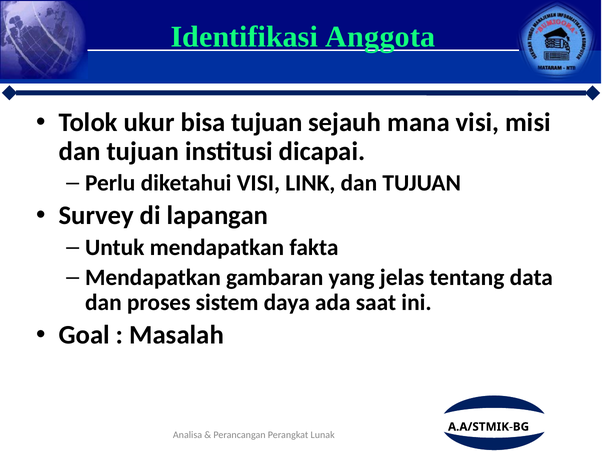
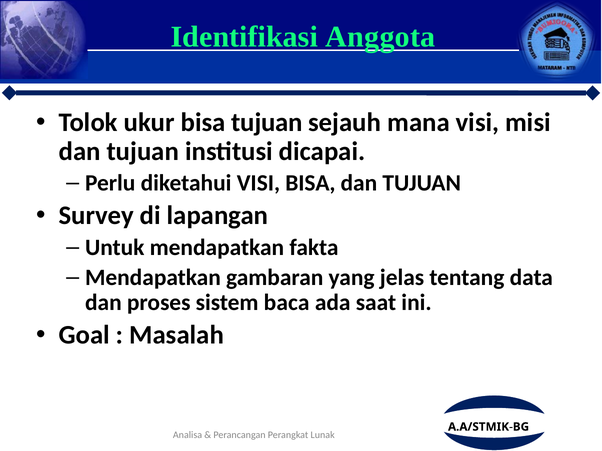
VISI LINK: LINK -> BISA (310, 183)
daya: daya -> baca (287, 303)
